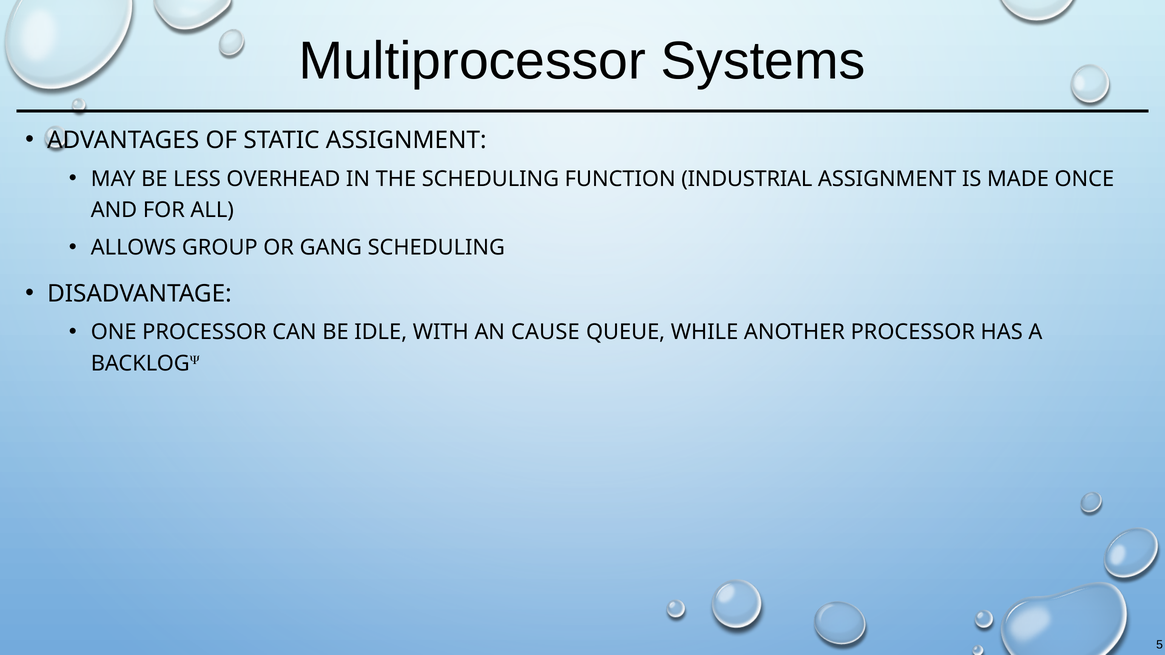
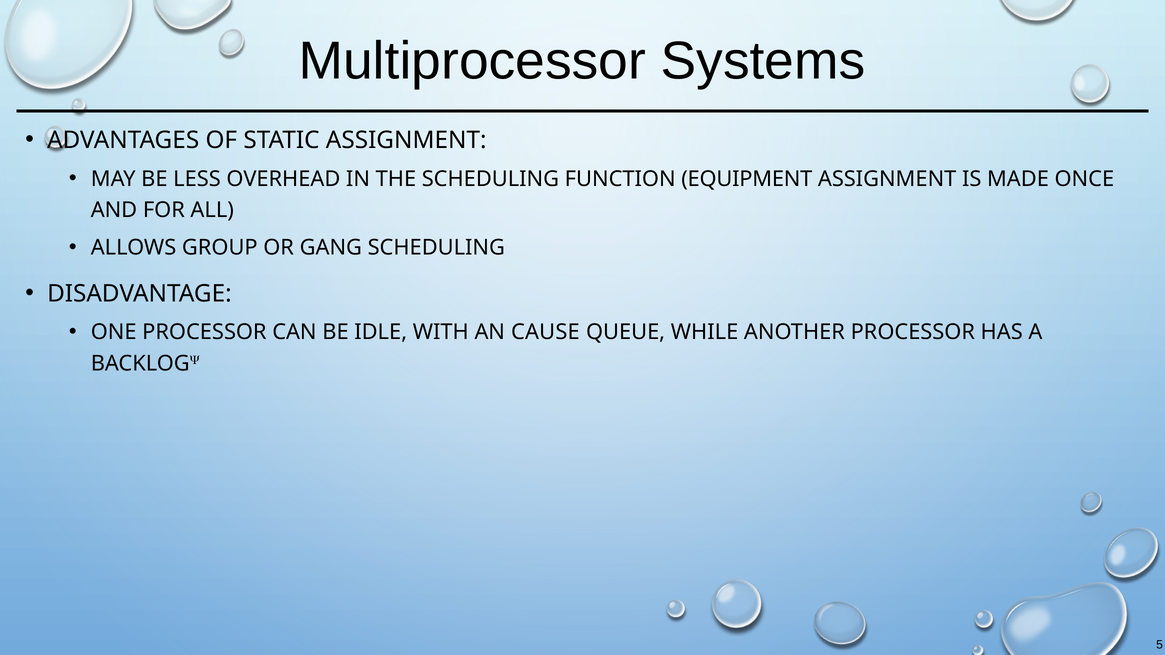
INDUSTRIAL: INDUSTRIAL -> EQUIPMENT (747, 179)
